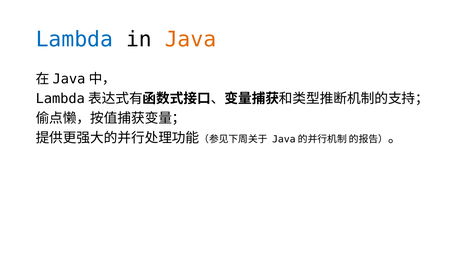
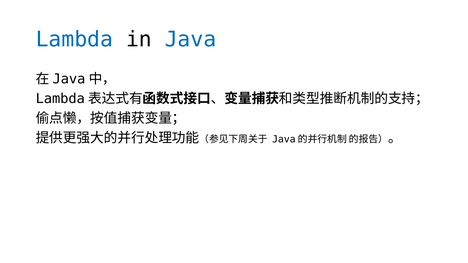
Java colour: orange -> blue (191, 39)
